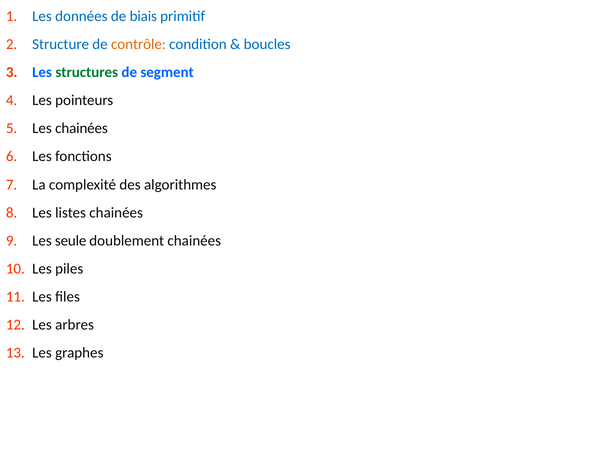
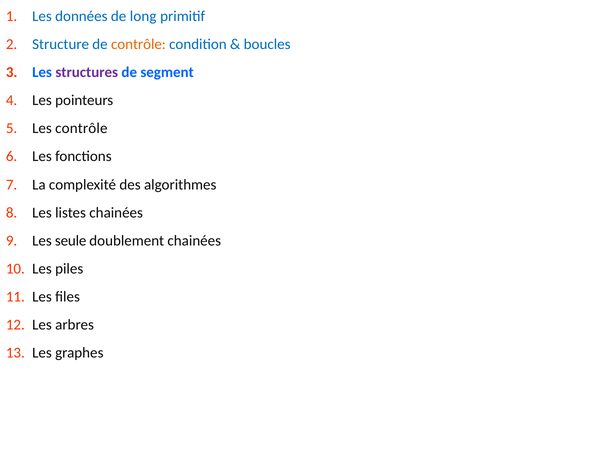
biais: biais -> long (143, 16)
structures colour: green -> purple (87, 72)
Les chainées: chainées -> contrôle (81, 128)
